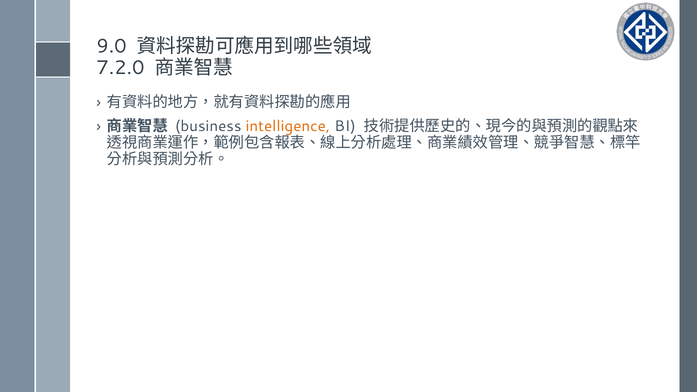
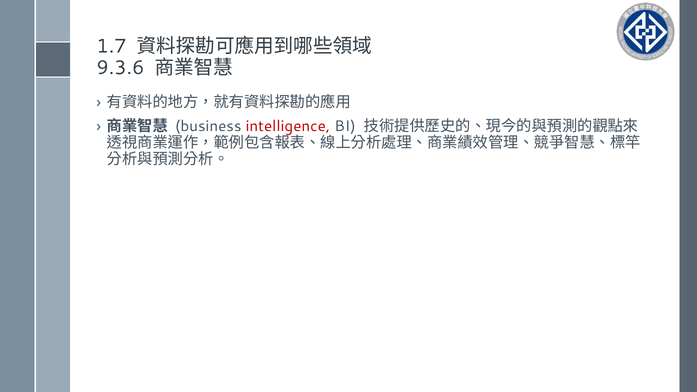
9.0: 9.0 -> 1.7 (111, 47)
7.2.0: 7.2.0 -> 9.3.6 (120, 68)
intelligence colour: orange -> red (288, 126)
